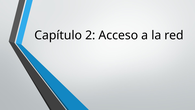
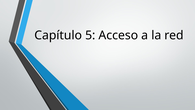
2: 2 -> 5 (90, 35)
